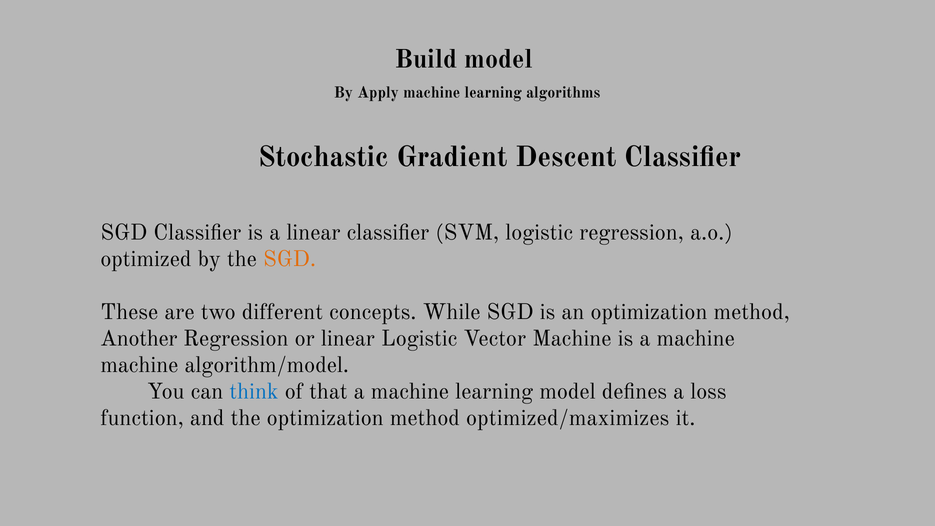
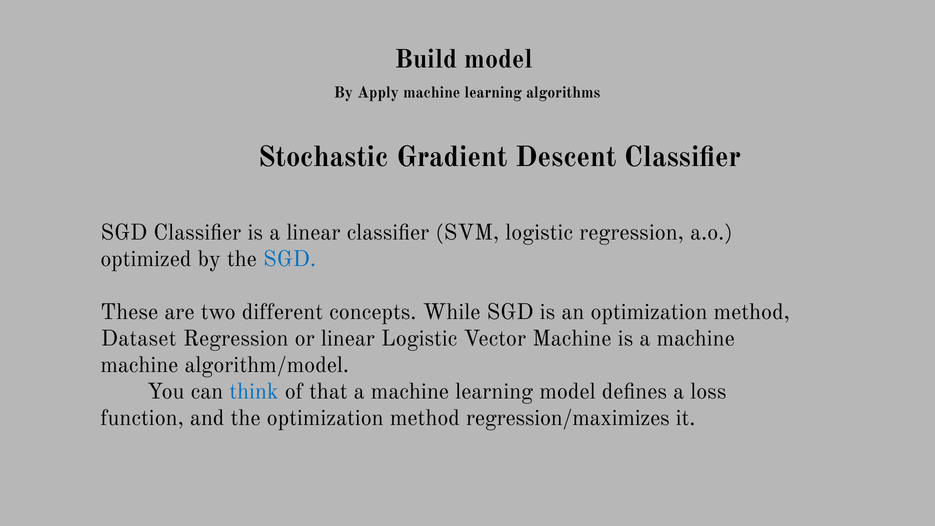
SGD colour: orange -> blue (290, 259)
Another: Another -> Dataset (139, 338)
optimized/maximizes: optimized/maximizes -> regression/maximizes (568, 418)
